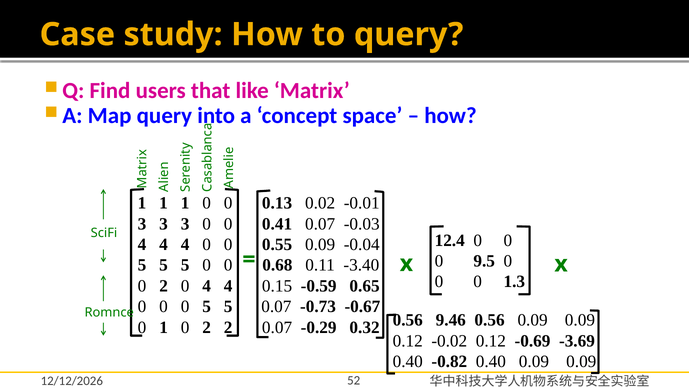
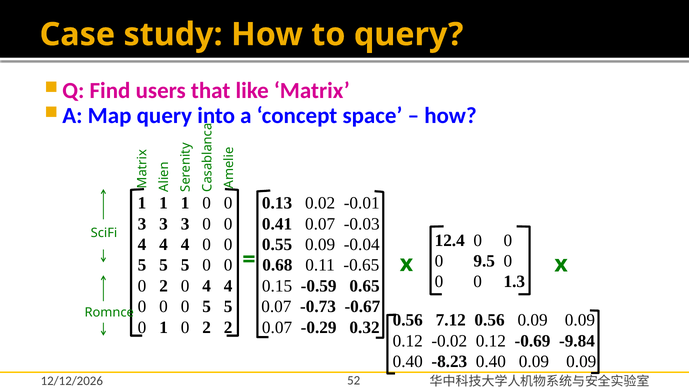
-3.40: -3.40 -> -0.65 (361, 265)
9.46: 9.46 -> 7.12 (451, 320)
-3.69: -3.69 -> -9.84 (577, 340)
-0.82: -0.82 -> -8.23 (449, 361)
